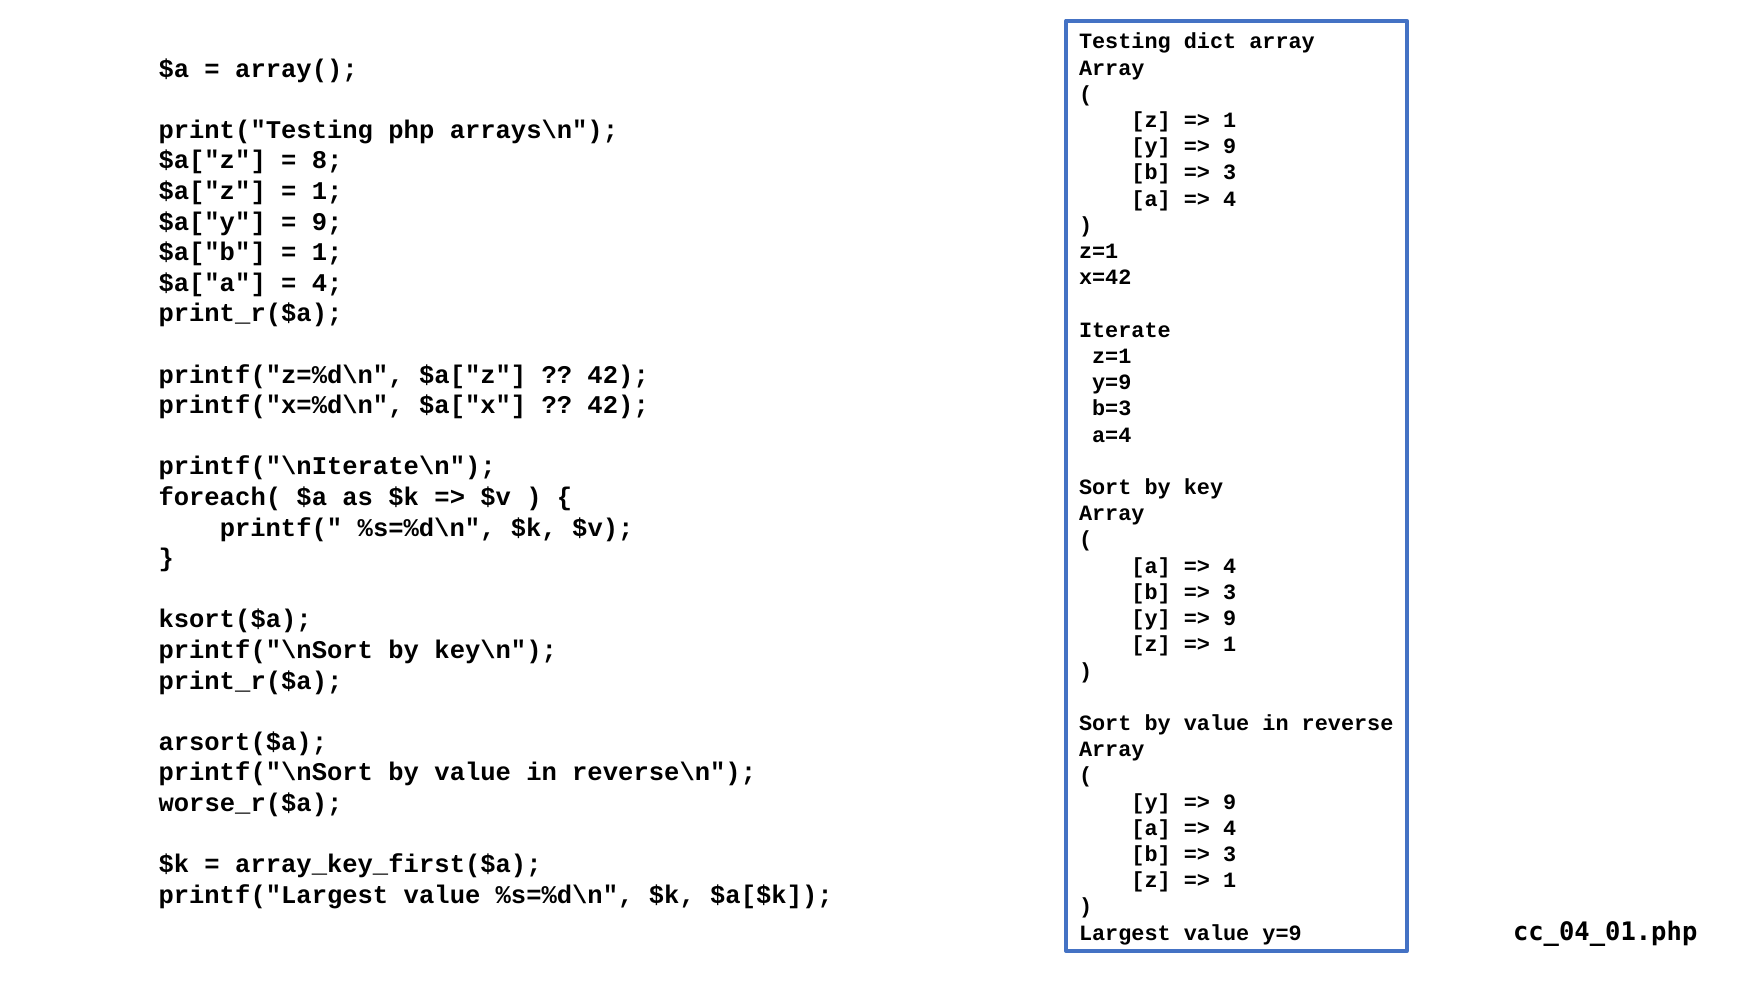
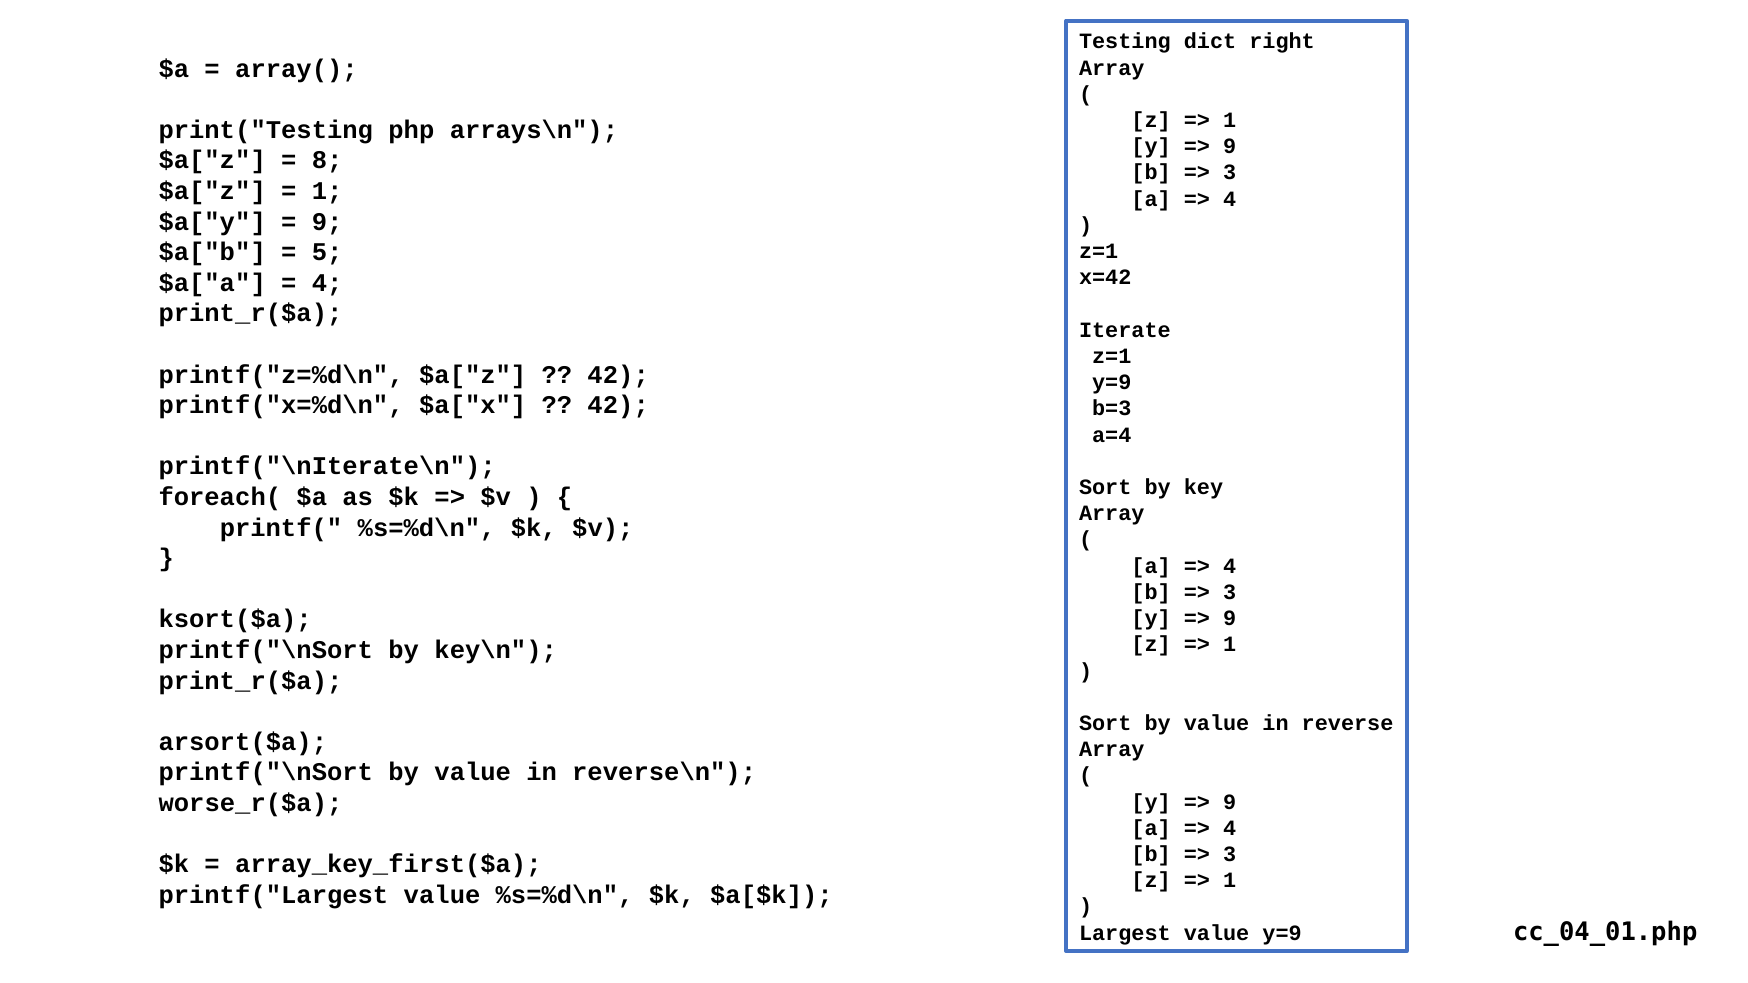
dict array: array -> right (1282, 42)
1: 1 -> 5 (327, 252)
